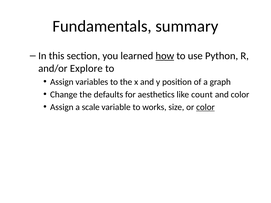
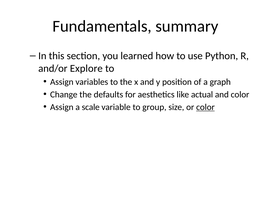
how underline: present -> none (165, 56)
count: count -> actual (202, 95)
works: works -> group (154, 107)
